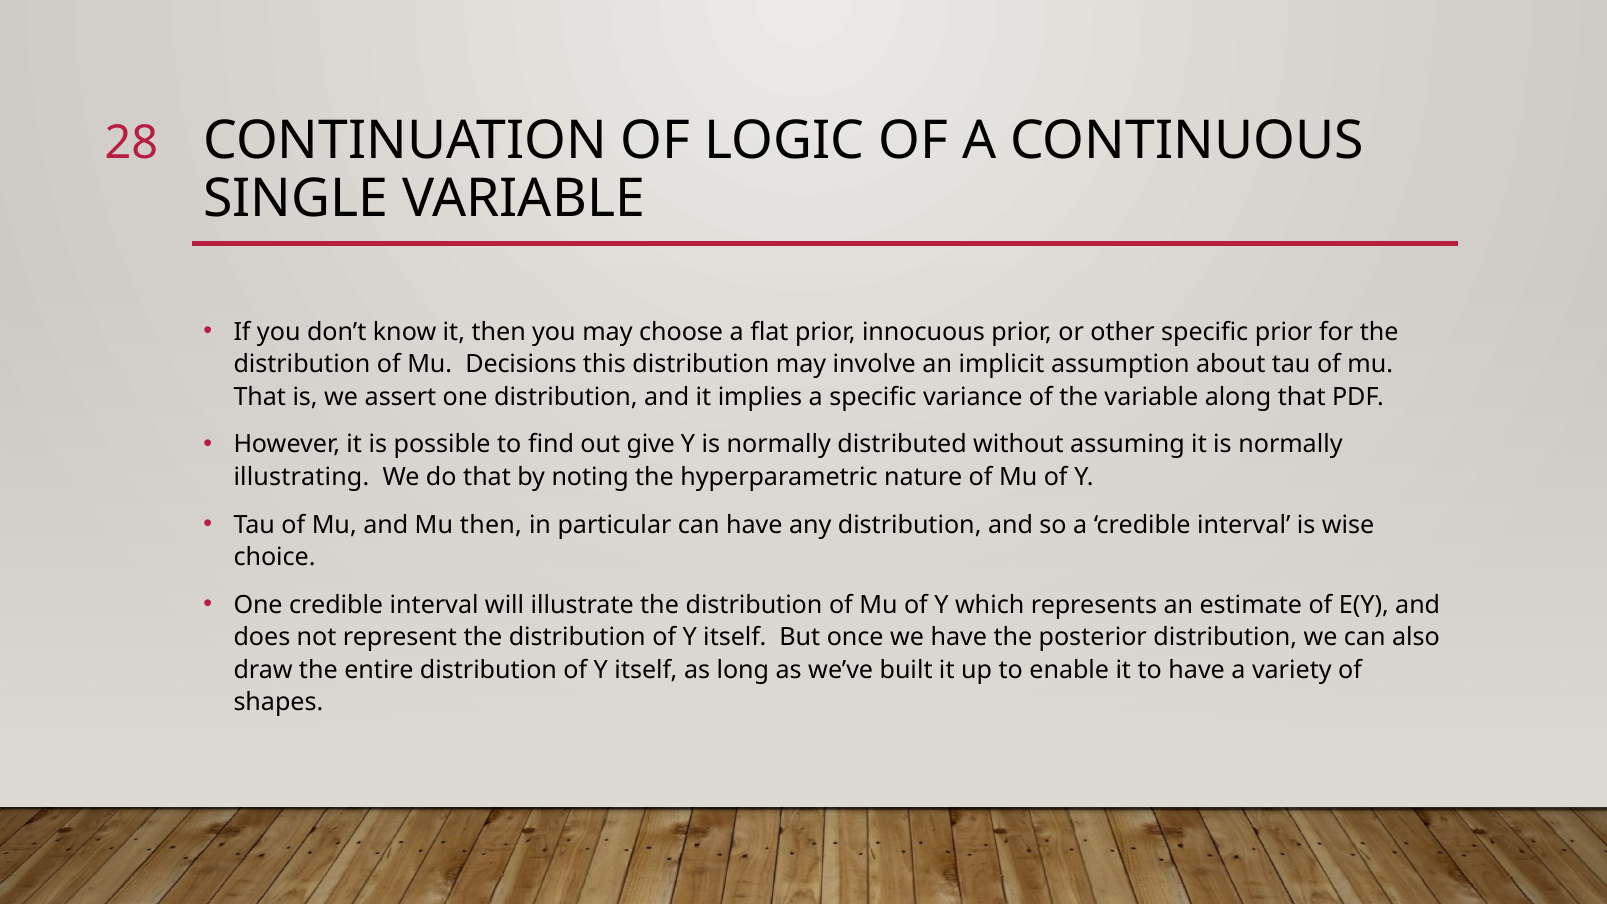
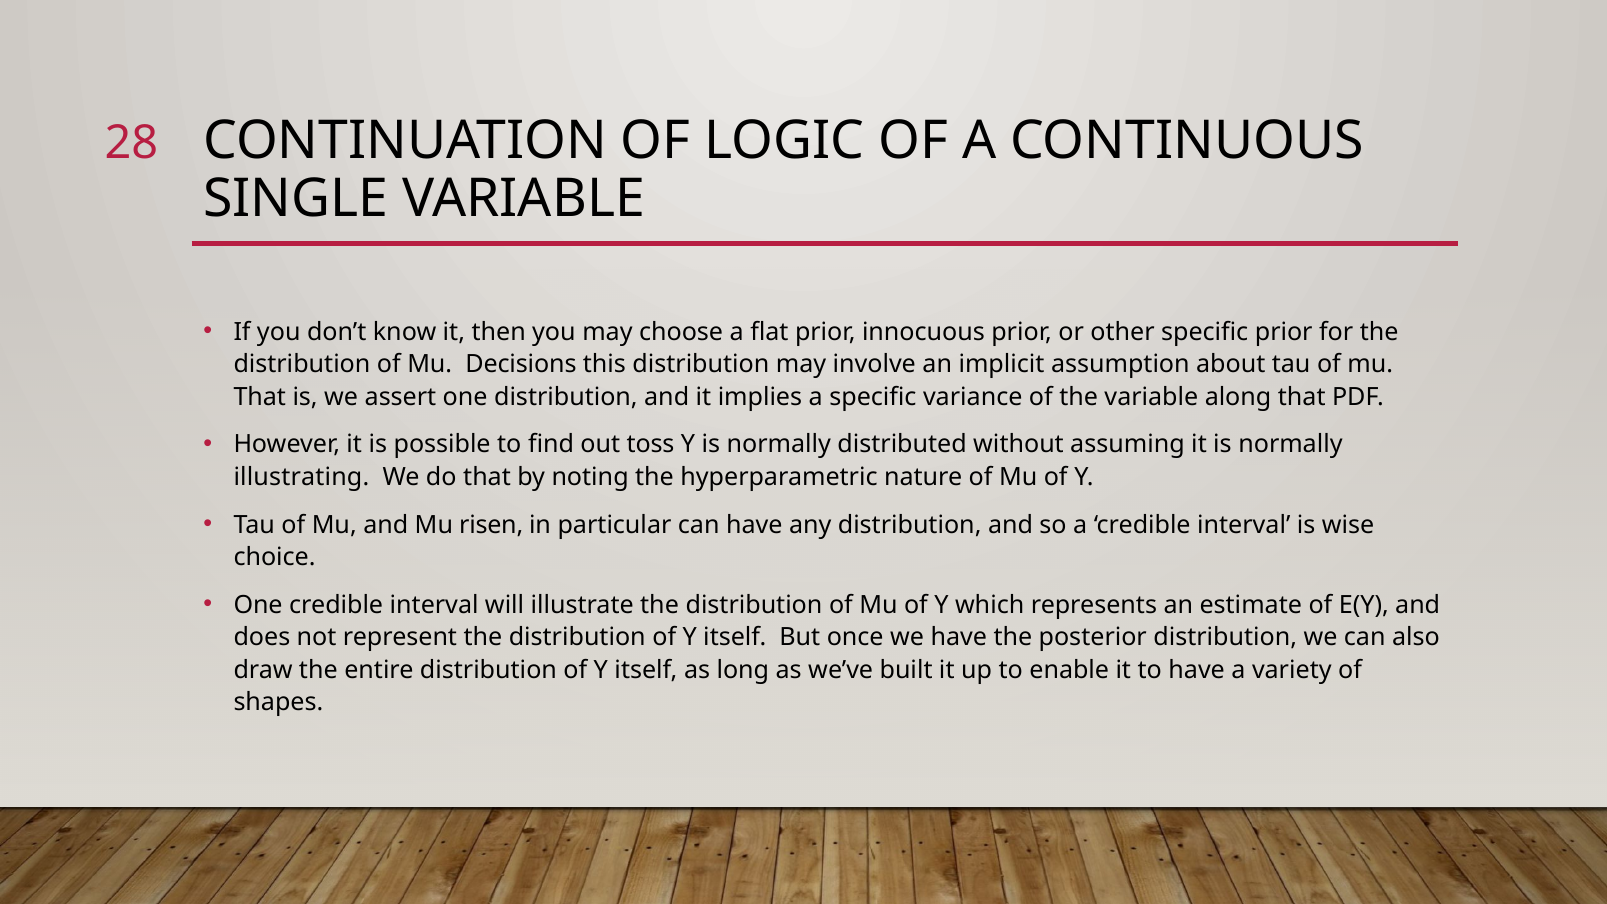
give: give -> toss (651, 445)
Mu then: then -> risen (491, 525)
